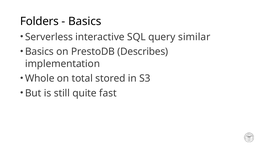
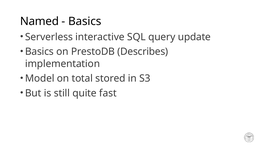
Folders: Folders -> Named (39, 21)
similar: similar -> update (194, 37)
Whole: Whole -> Model (40, 78)
